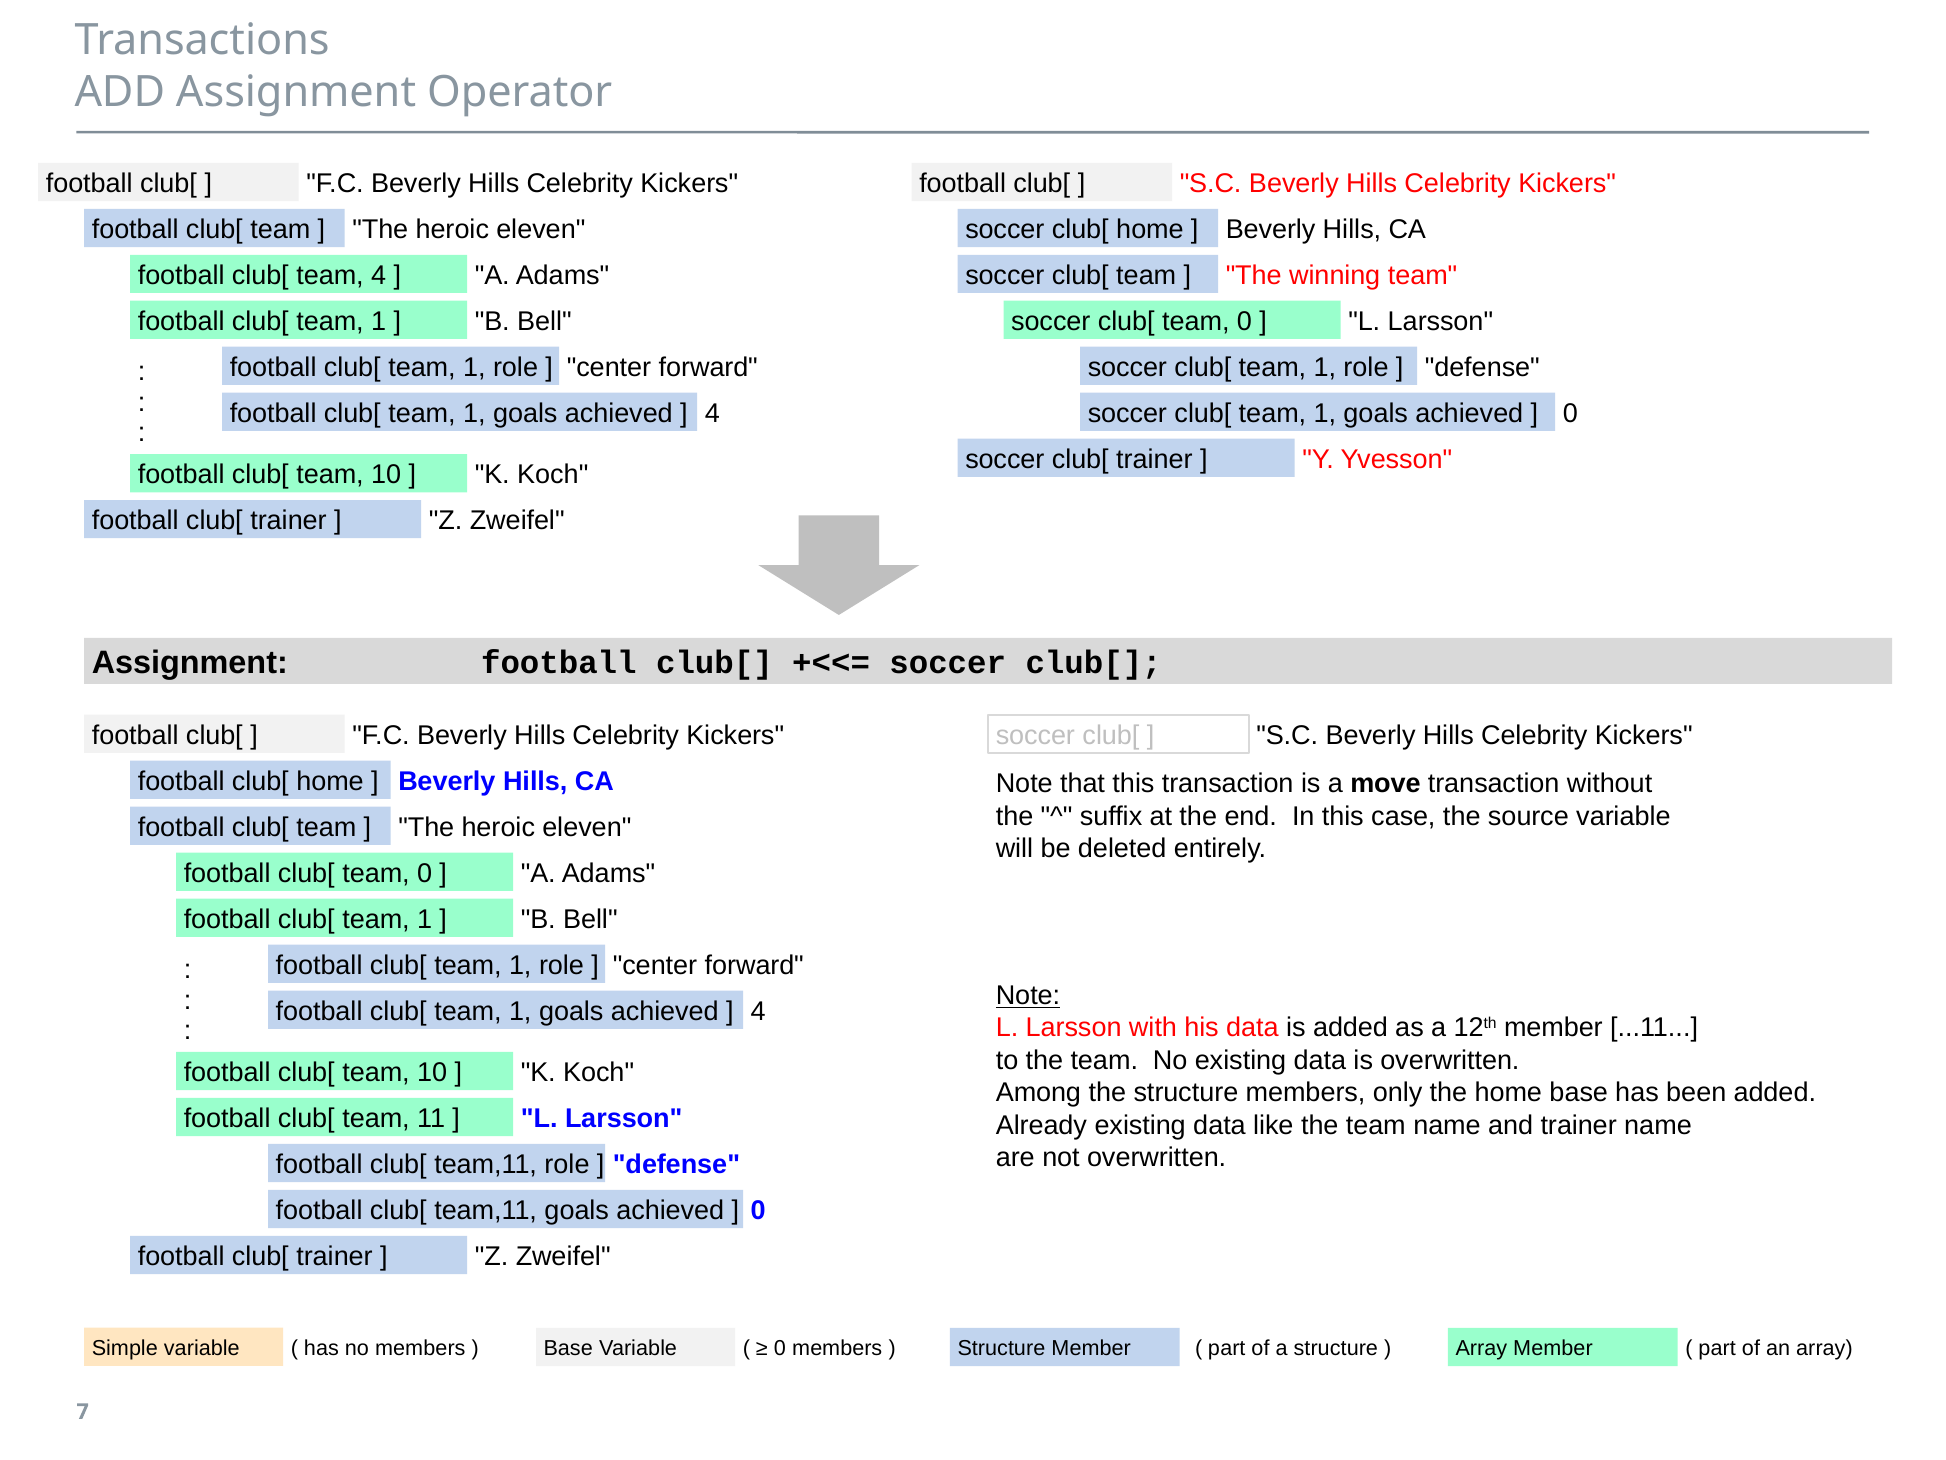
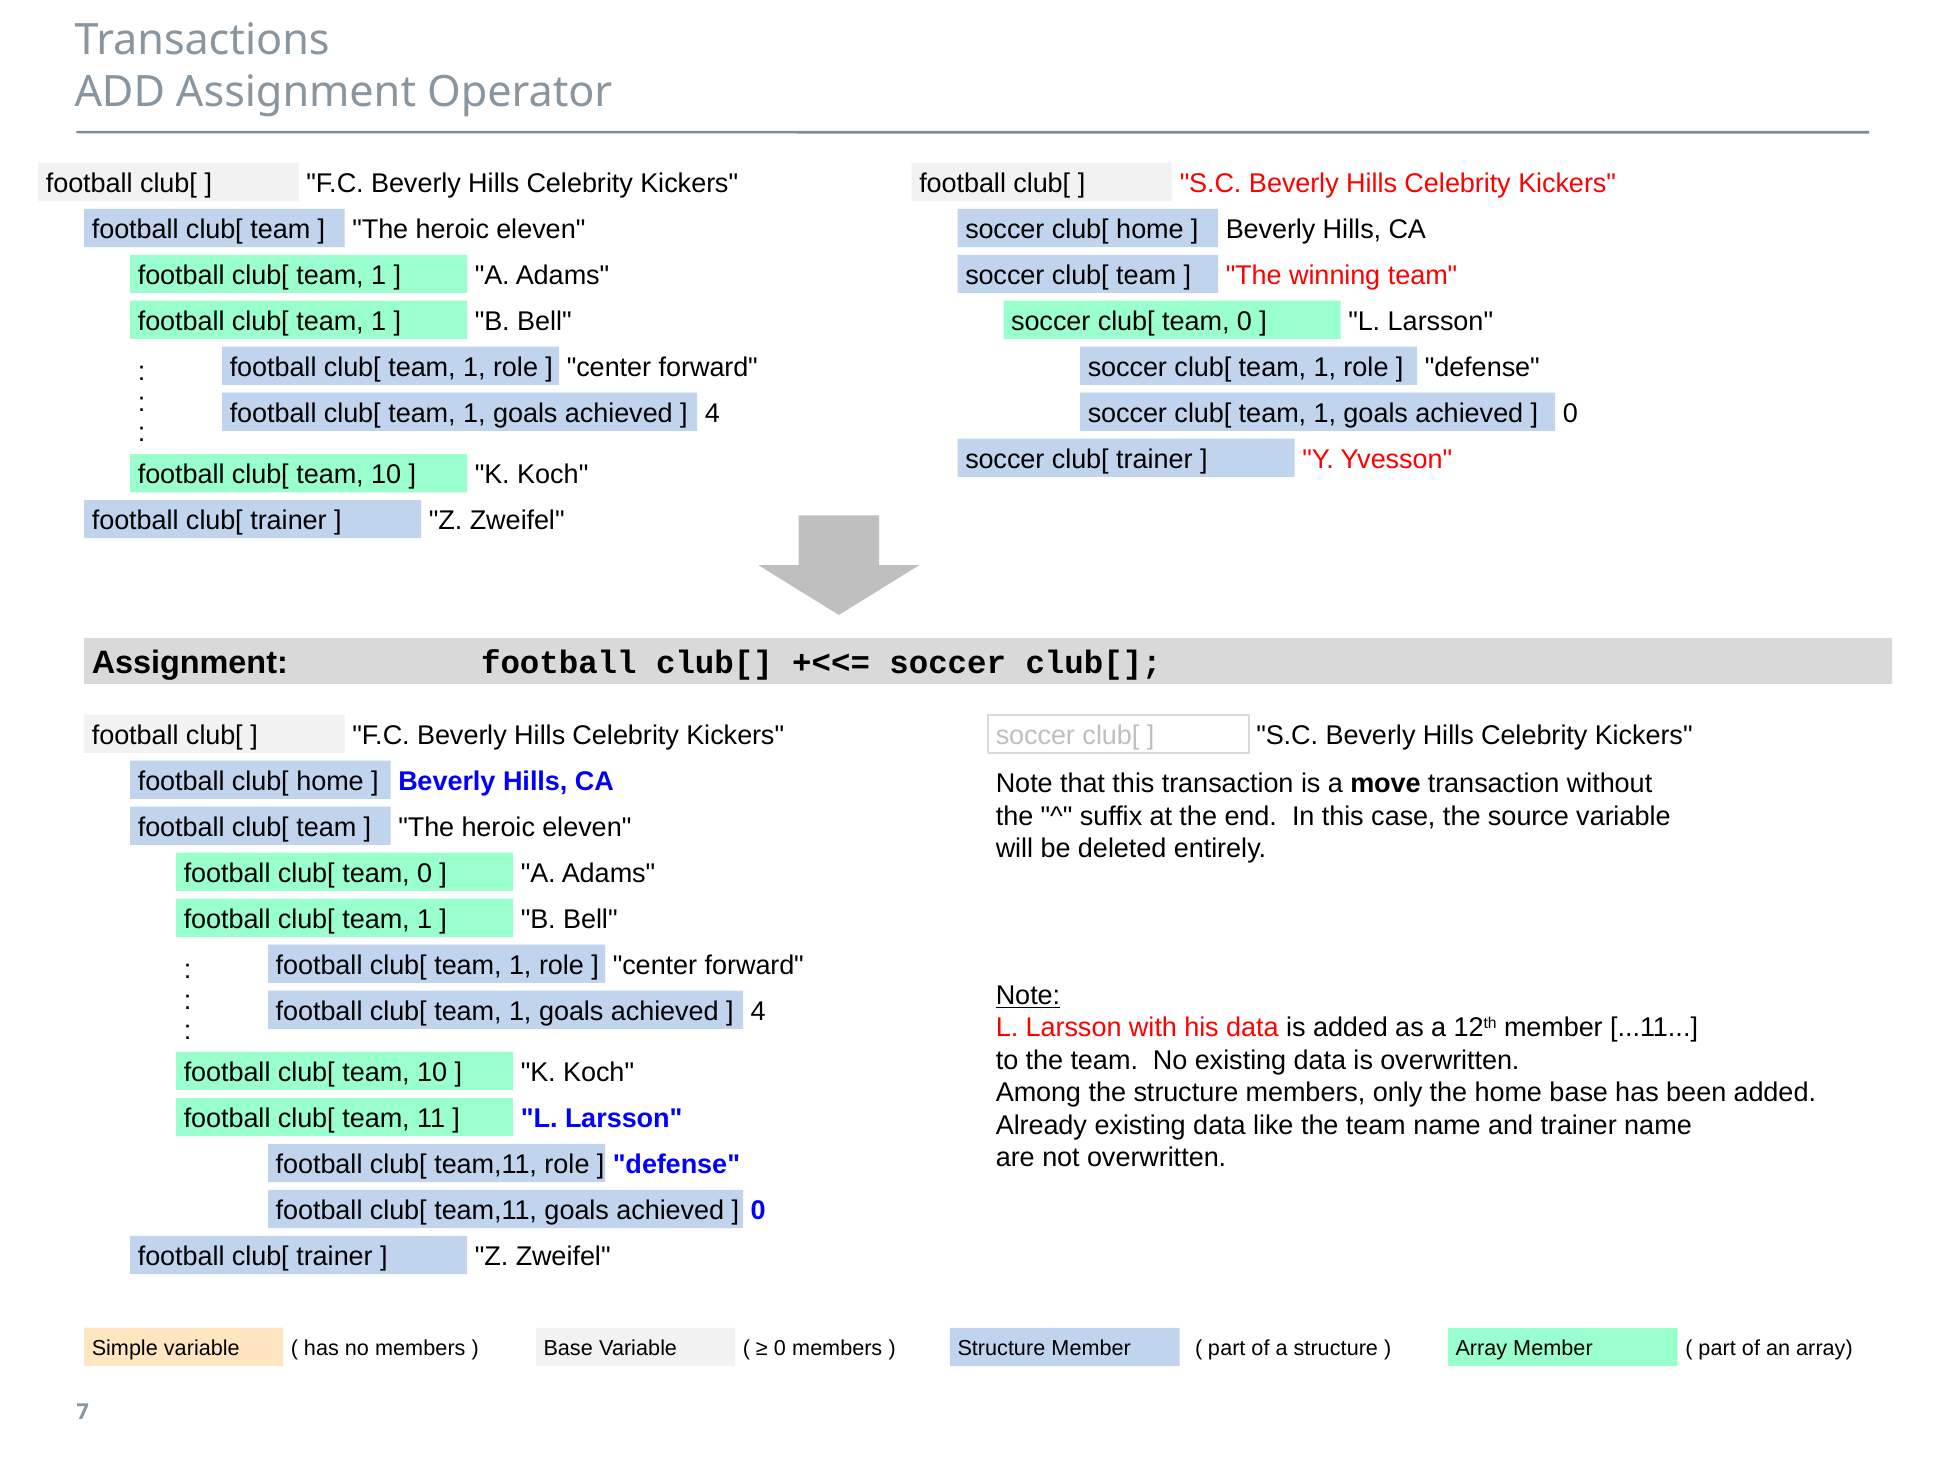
4: 4 -> 1 (379, 276)
